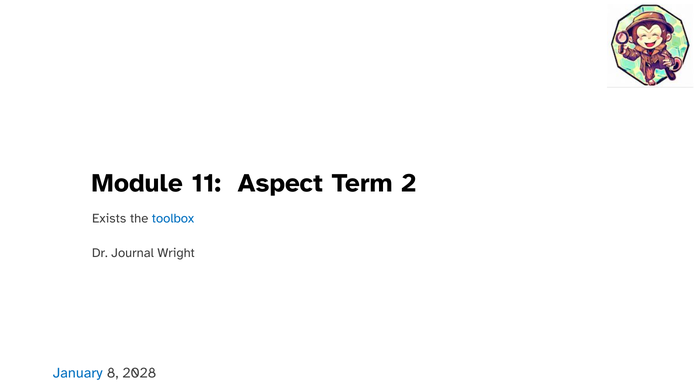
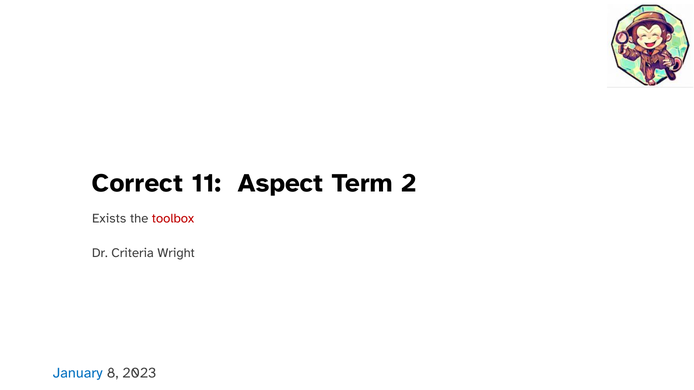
Module: Module -> Correct (137, 183)
toolbox colour: blue -> red (173, 219)
Journal: Journal -> Criteria (133, 253)
2028: 2028 -> 2023 (139, 373)
